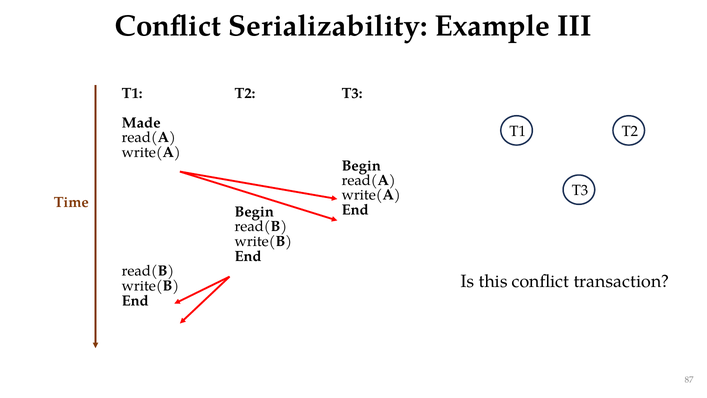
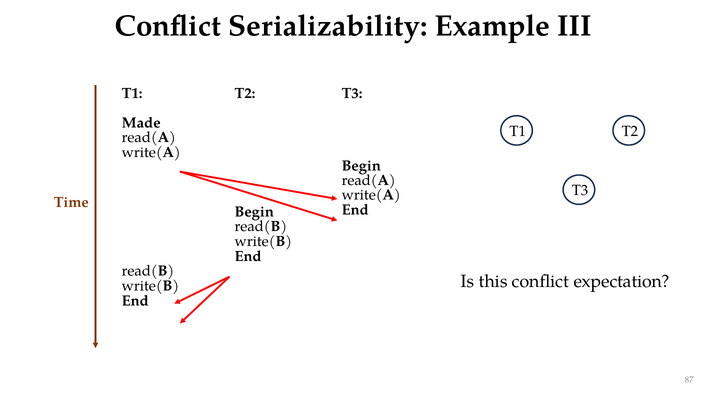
transaction: transaction -> expectation (622, 281)
